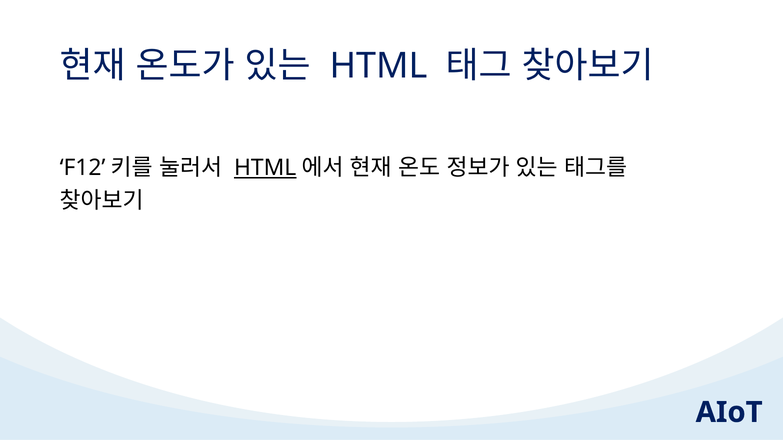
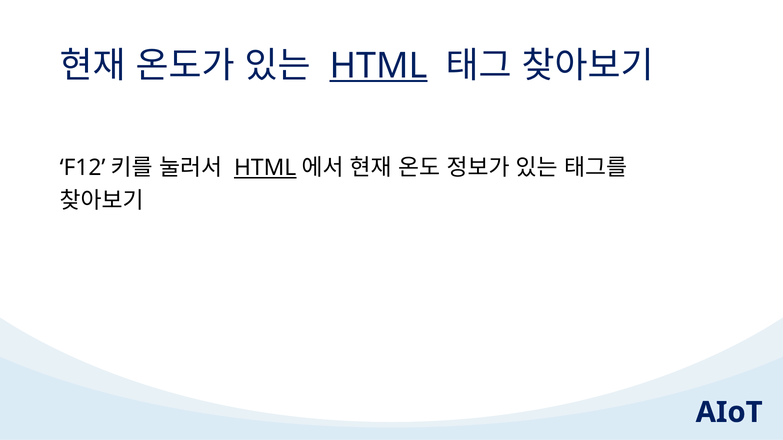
HTML underline: none -> present (379, 66)
